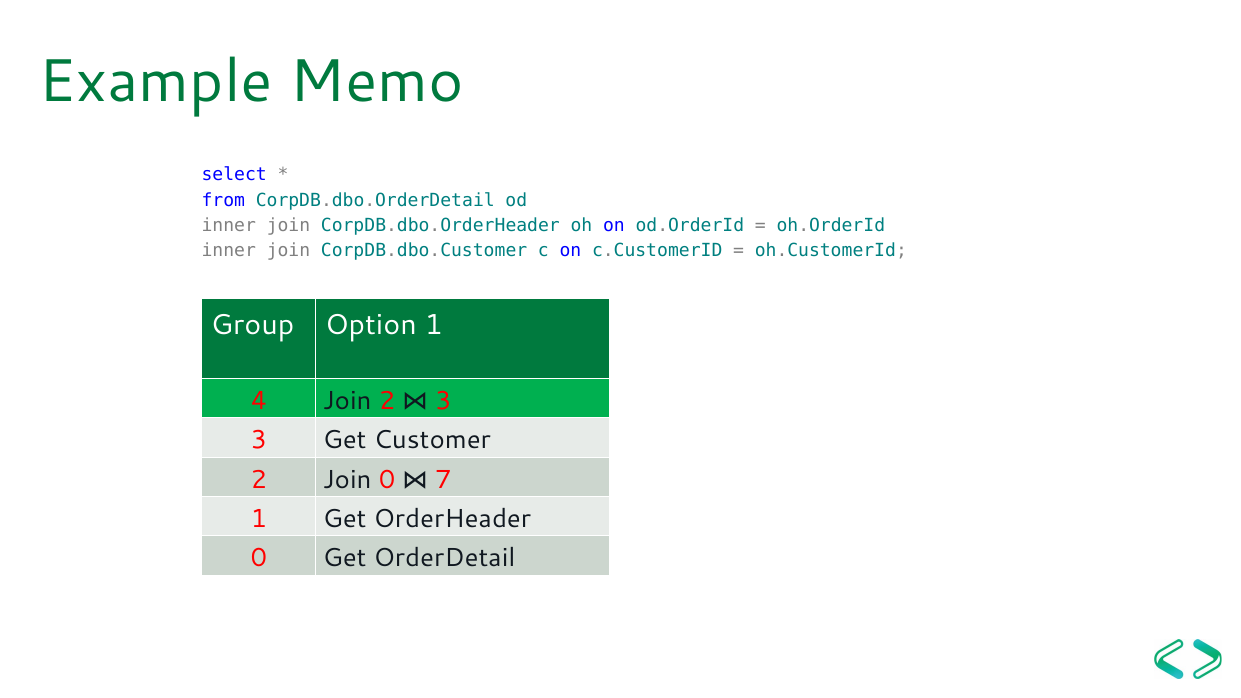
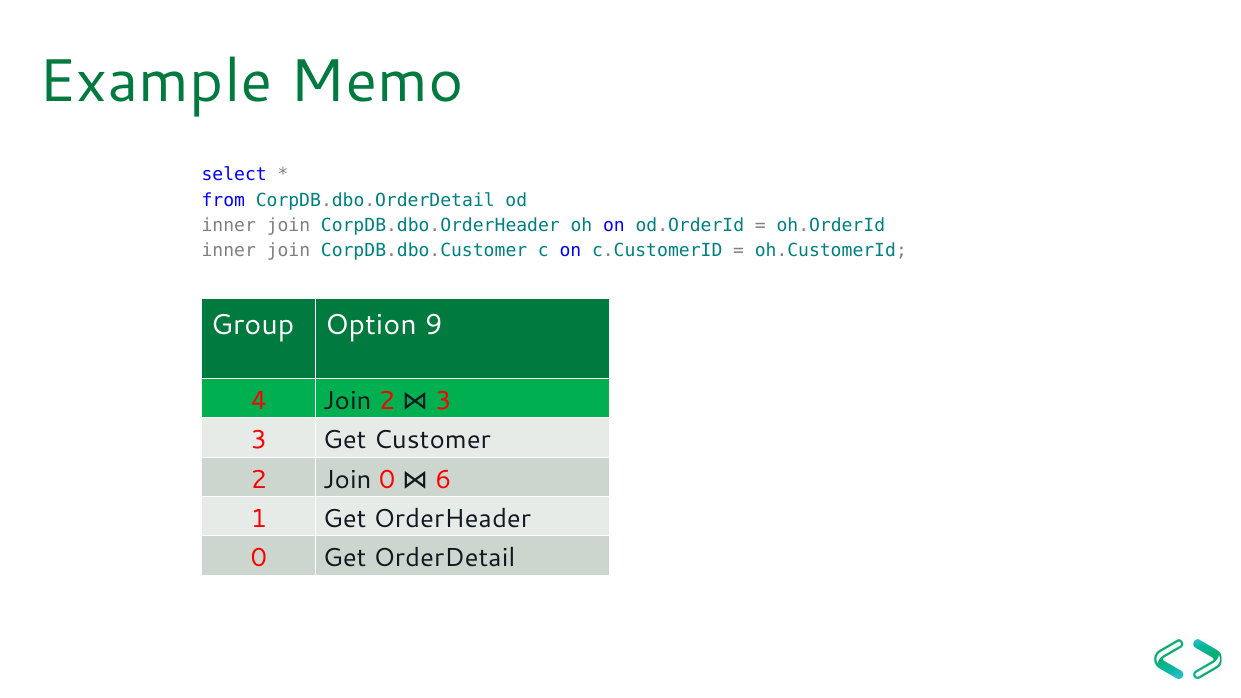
Option 1: 1 -> 9 (434, 325)
7: 7 -> 6 (443, 480)
